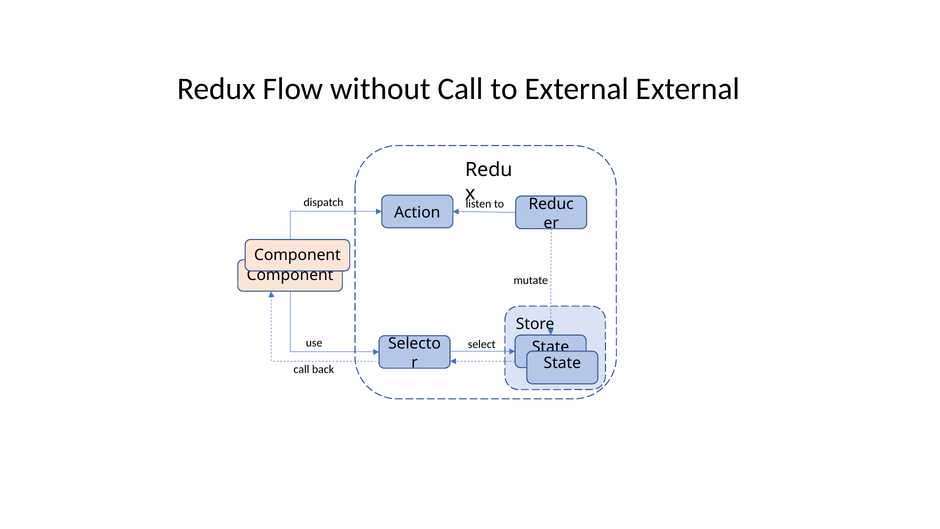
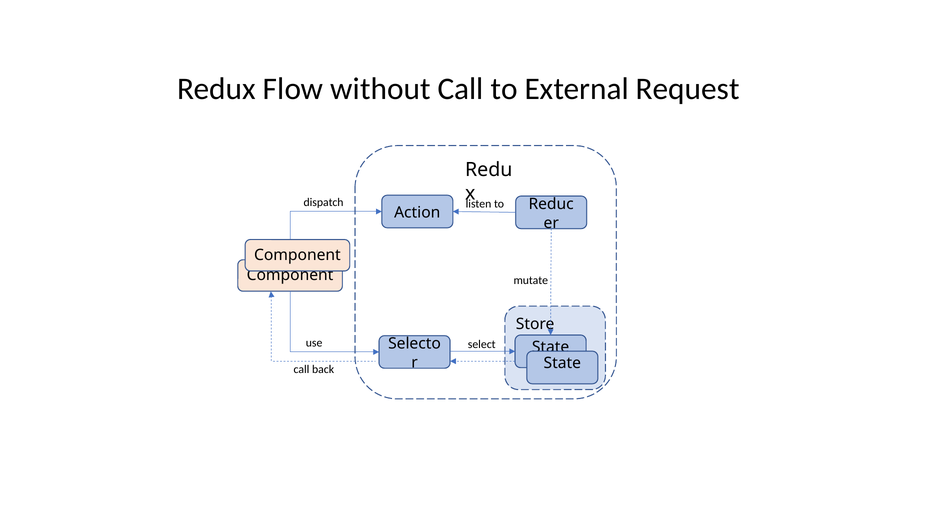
External External: External -> Request (688, 89)
